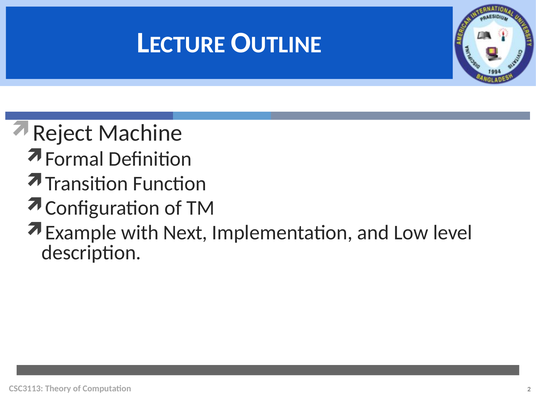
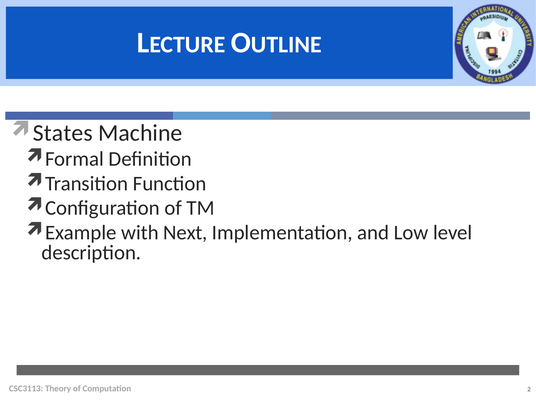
Reject: Reject -> States (63, 133)
